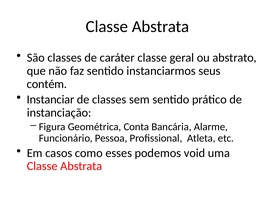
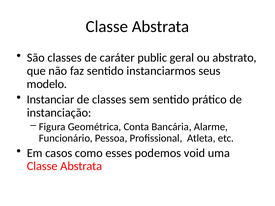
caráter classe: classe -> public (152, 58)
contém: contém -> modelo (47, 84)
